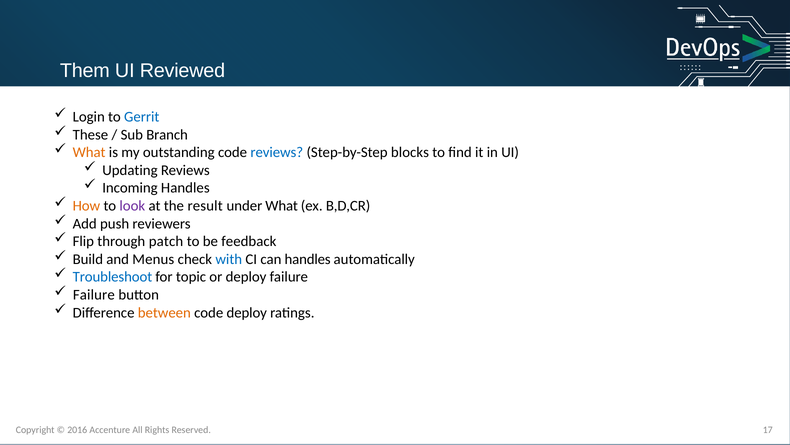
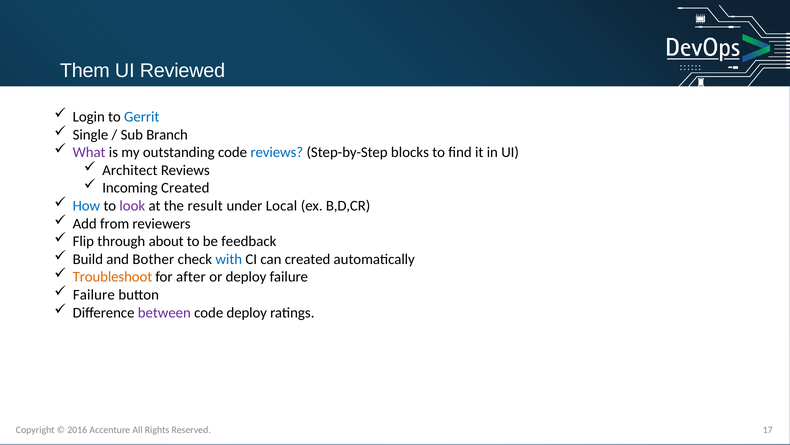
These: These -> Single (90, 134)
What colour: orange -> purple (89, 152)
Updating: Updating -> Architect (130, 170)
Incoming Handles: Handles -> Created (185, 188)
How colour: orange -> blue (86, 206)
under What: What -> Local (281, 206)
push: push -> from (115, 223)
patch: patch -> about (166, 241)
Menus: Menus -> Bother (153, 259)
can handles: handles -> created (308, 259)
Troubleshoot colour: blue -> orange (112, 277)
topic: topic -> after (191, 277)
between colour: orange -> purple (164, 312)
